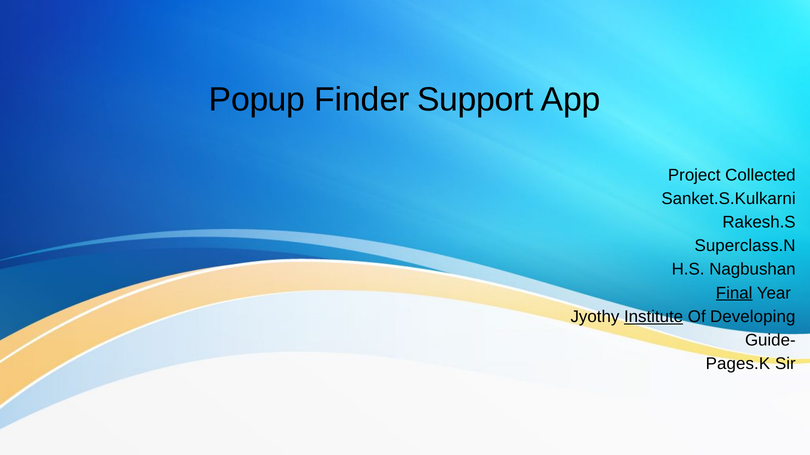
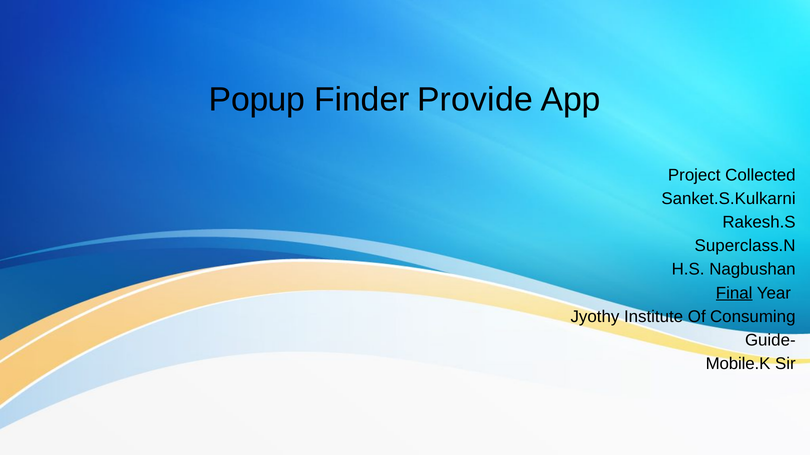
Support: Support -> Provide (475, 100)
Institute underline: present -> none (654, 317)
Developing: Developing -> Consuming (753, 317)
Pages.K: Pages.K -> Mobile.K (738, 364)
